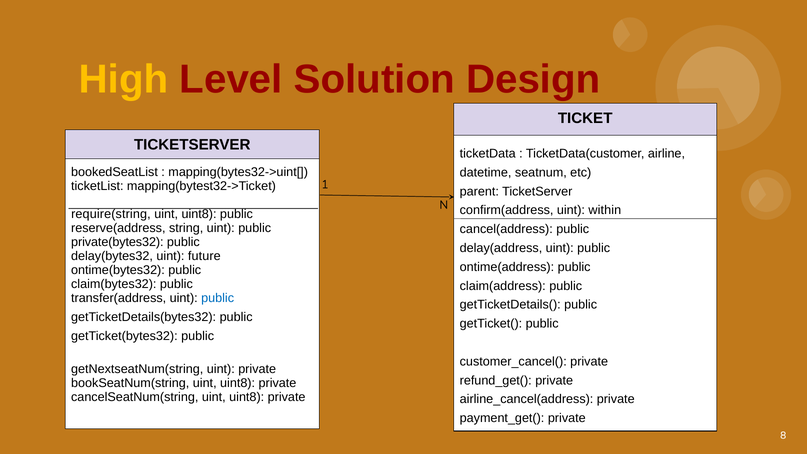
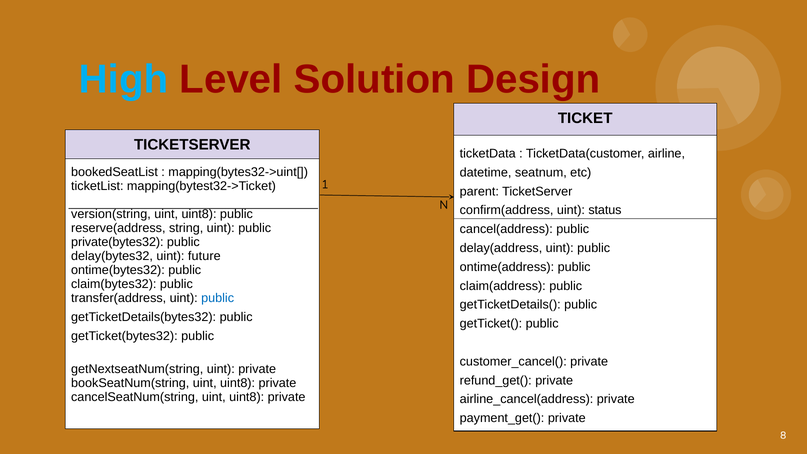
High colour: yellow -> light blue (124, 80)
within: within -> status (605, 210)
require(string: require(string -> version(string (111, 214)
